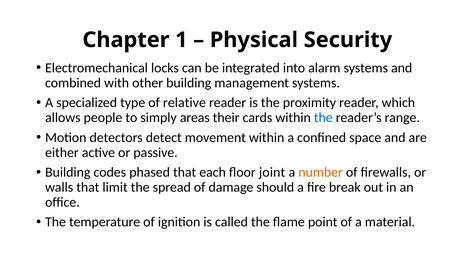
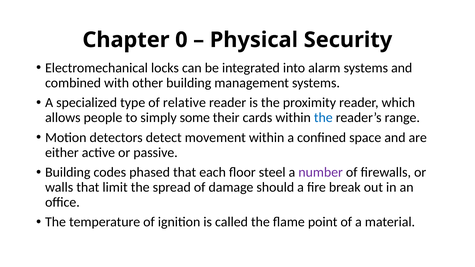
1: 1 -> 0 (181, 40)
areas: areas -> some (195, 118)
joint: joint -> steel (272, 172)
number colour: orange -> purple (321, 172)
